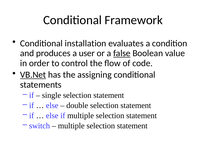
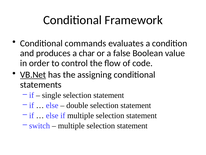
installation: installation -> commands (86, 43)
user: user -> char (87, 53)
false underline: present -> none (122, 53)
